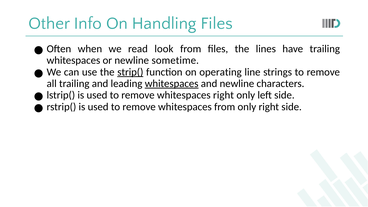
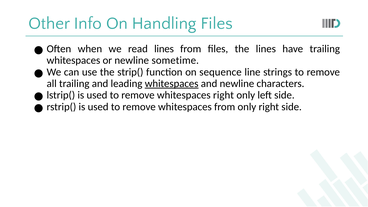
read look: look -> lines (164, 49)
strip( underline: present -> none (130, 72)
operating: operating -> sequence (220, 72)
